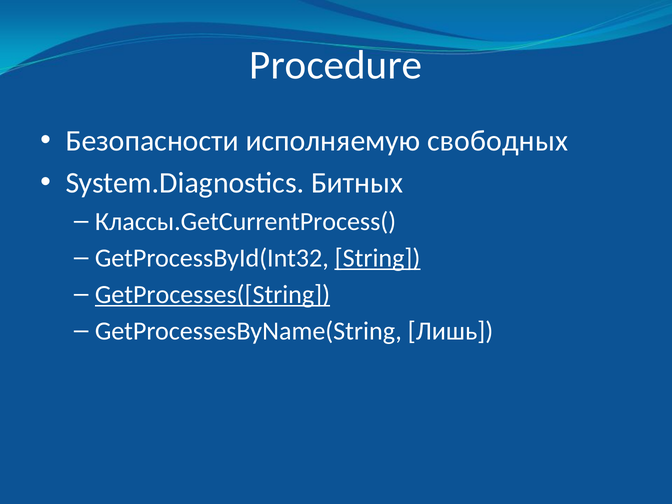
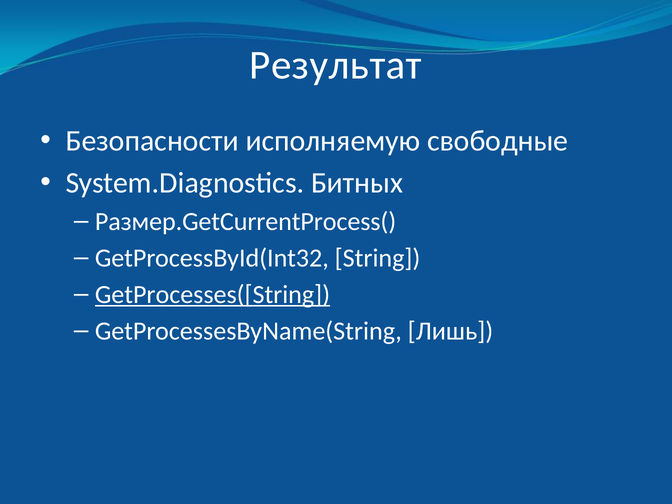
Procedure: Procedure -> Результат (336, 65)
свободных: свободных -> свободные (498, 141)
Классы.GetCurrentProcess(: Классы.GetCurrentProcess( -> Размер.GetCurrentProcess( (246, 221)
String underline: present -> none (378, 258)
